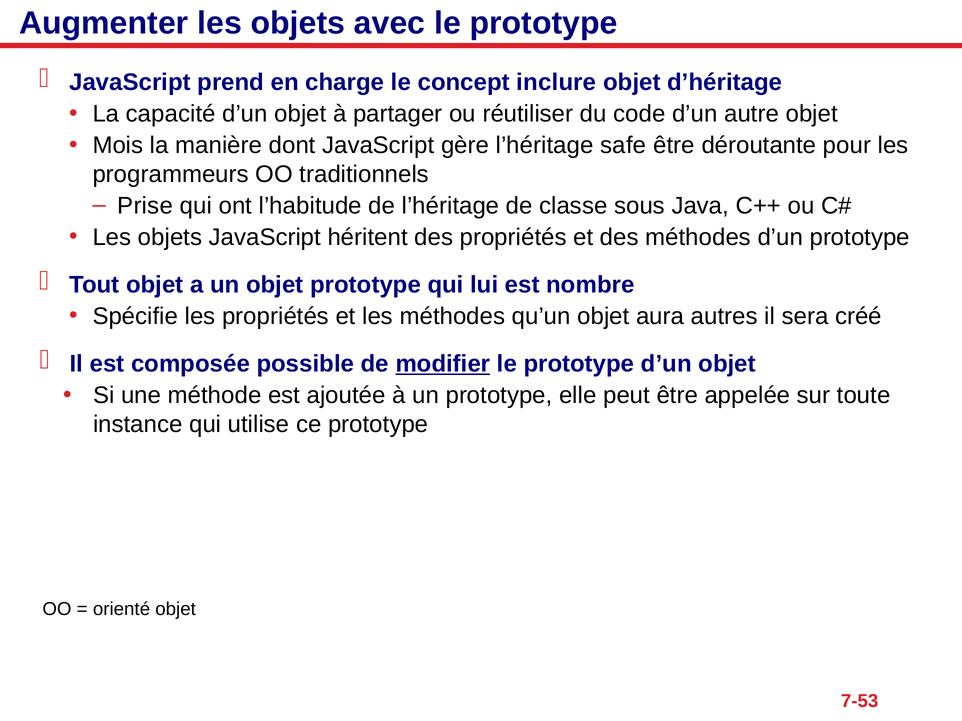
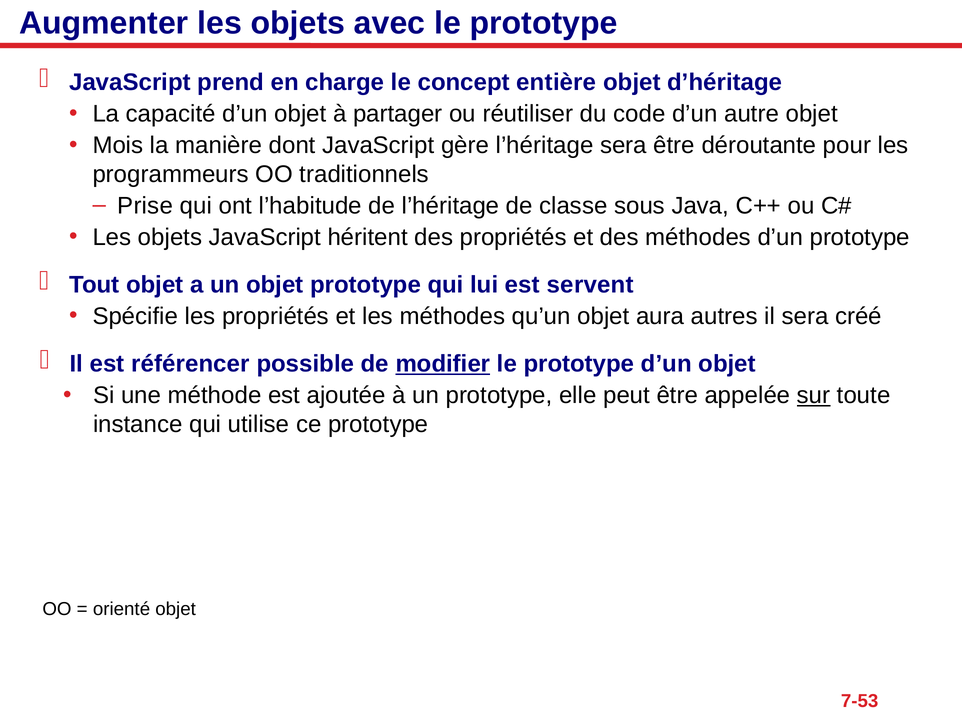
inclure: inclure -> entière (556, 82)
l’héritage safe: safe -> sera (623, 145)
nombre: nombre -> servent (590, 285)
composée: composée -> référencer (190, 364)
sur underline: none -> present (814, 396)
